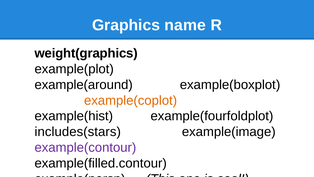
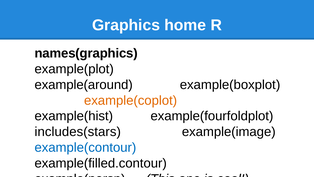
name: name -> home (185, 25)
weight(graphics: weight(graphics -> names(graphics (86, 53)
example(contour colour: purple -> blue (85, 147)
